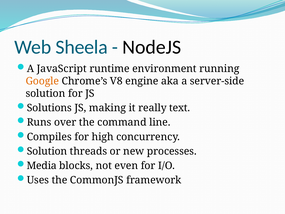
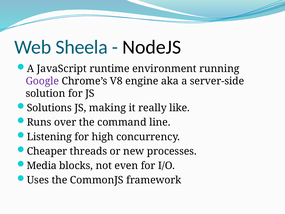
Google colour: orange -> purple (42, 81)
text: text -> like (180, 108)
Compiles: Compiles -> Listening (49, 137)
Solution: Solution -> Cheaper (47, 151)
